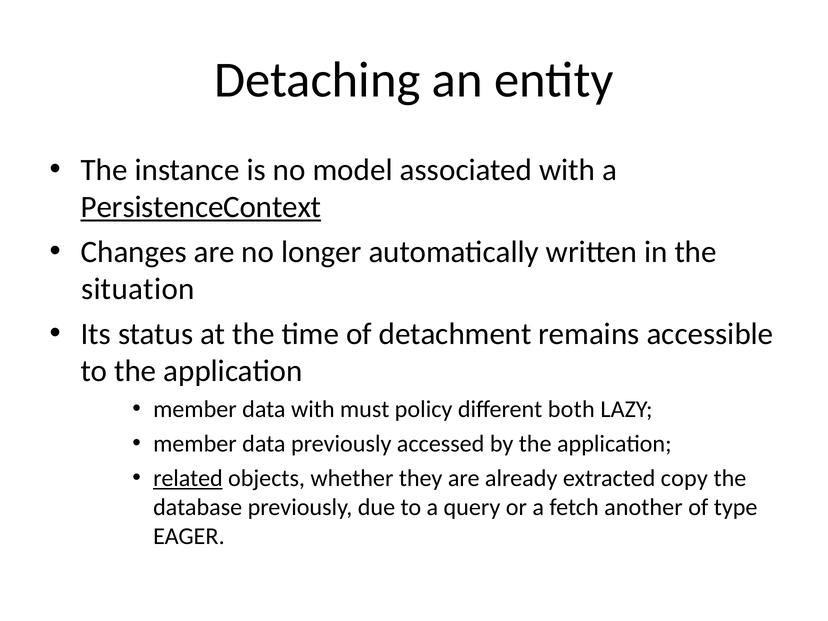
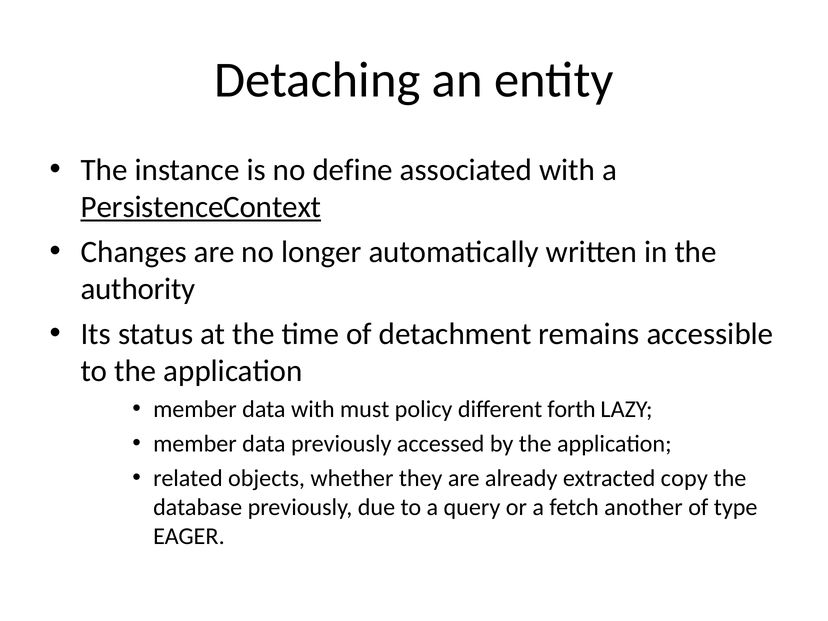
model: model -> define (353, 170)
situation: situation -> authority (138, 289)
both: both -> forth (572, 409)
related underline: present -> none (188, 478)
